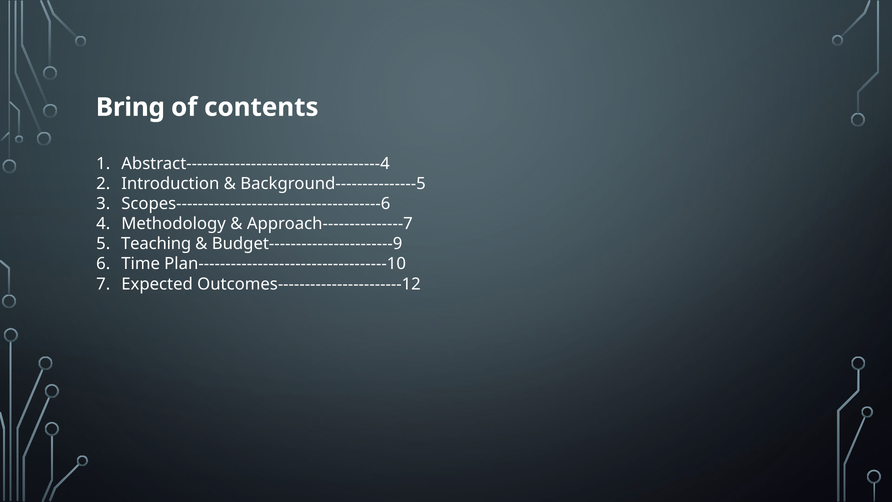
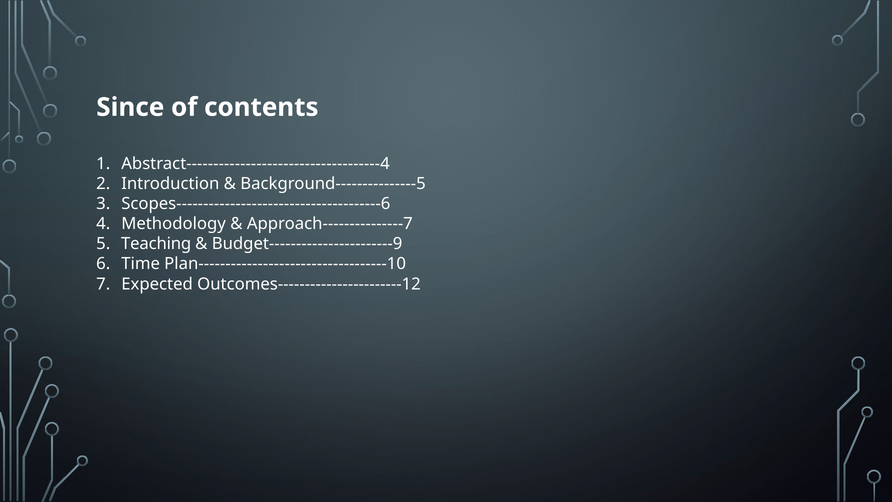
Bring: Bring -> Since (130, 107)
